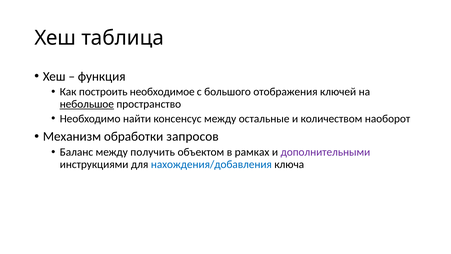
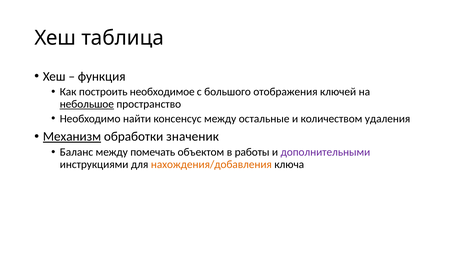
наоборот: наоборот -> удаления (388, 118)
Механизм underline: none -> present (72, 136)
запросов: запросов -> значеник (193, 136)
получить: получить -> помечать (153, 152)
рамках: рамках -> работы (252, 152)
нахождения/добавления colour: blue -> orange (211, 164)
